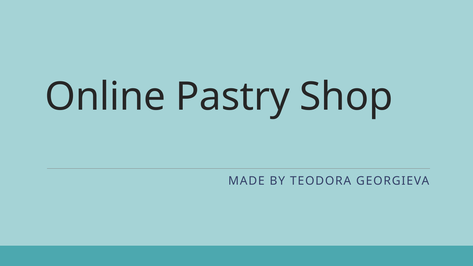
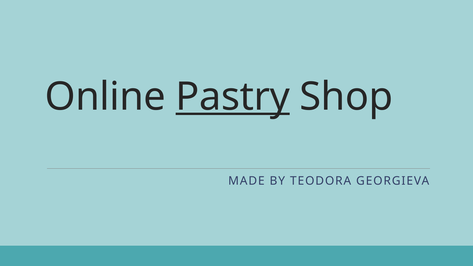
Pastry underline: none -> present (233, 97)
